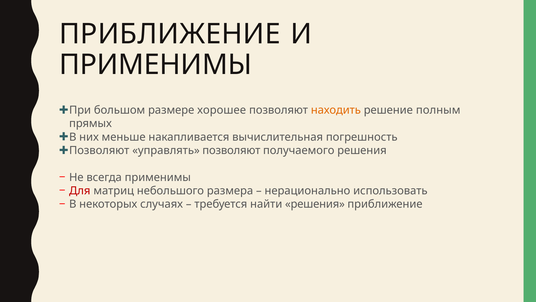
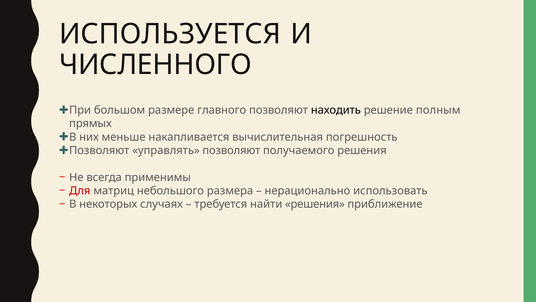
ПРИБЛИЖЕНИЕ: ПРИБЛИЖЕНИЕ -> ИСПОЛЬЗУЕТСЯ (170, 34)
ПРИМЕНИМЫ: ПРИМЕНИМЫ -> ЧИСЛЕННОГО (155, 65)
хорошее: хорошее -> главного (222, 110)
находить colour: orange -> black (336, 110)
